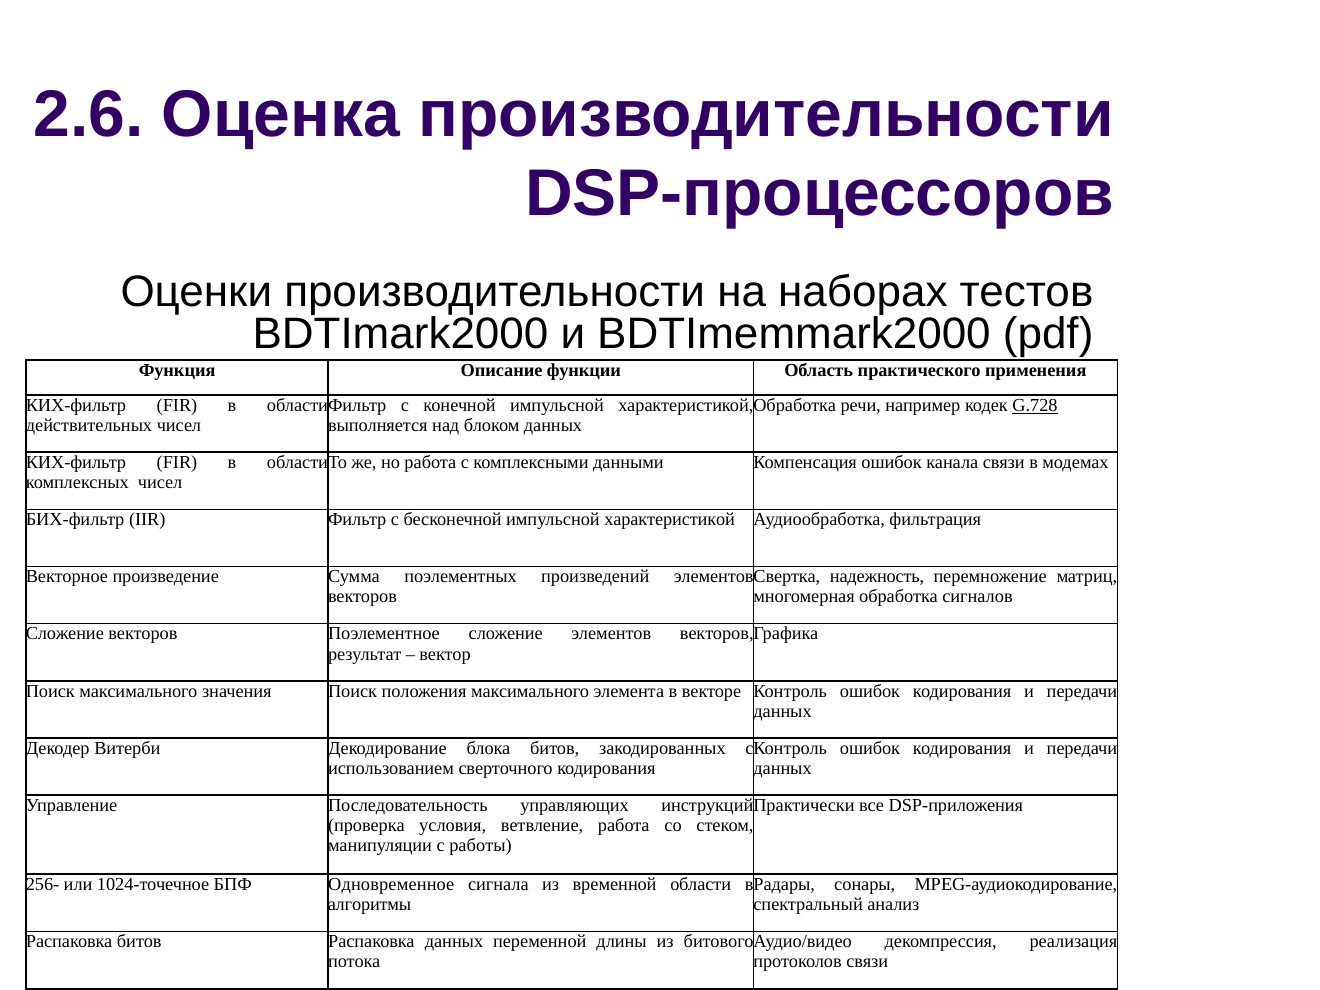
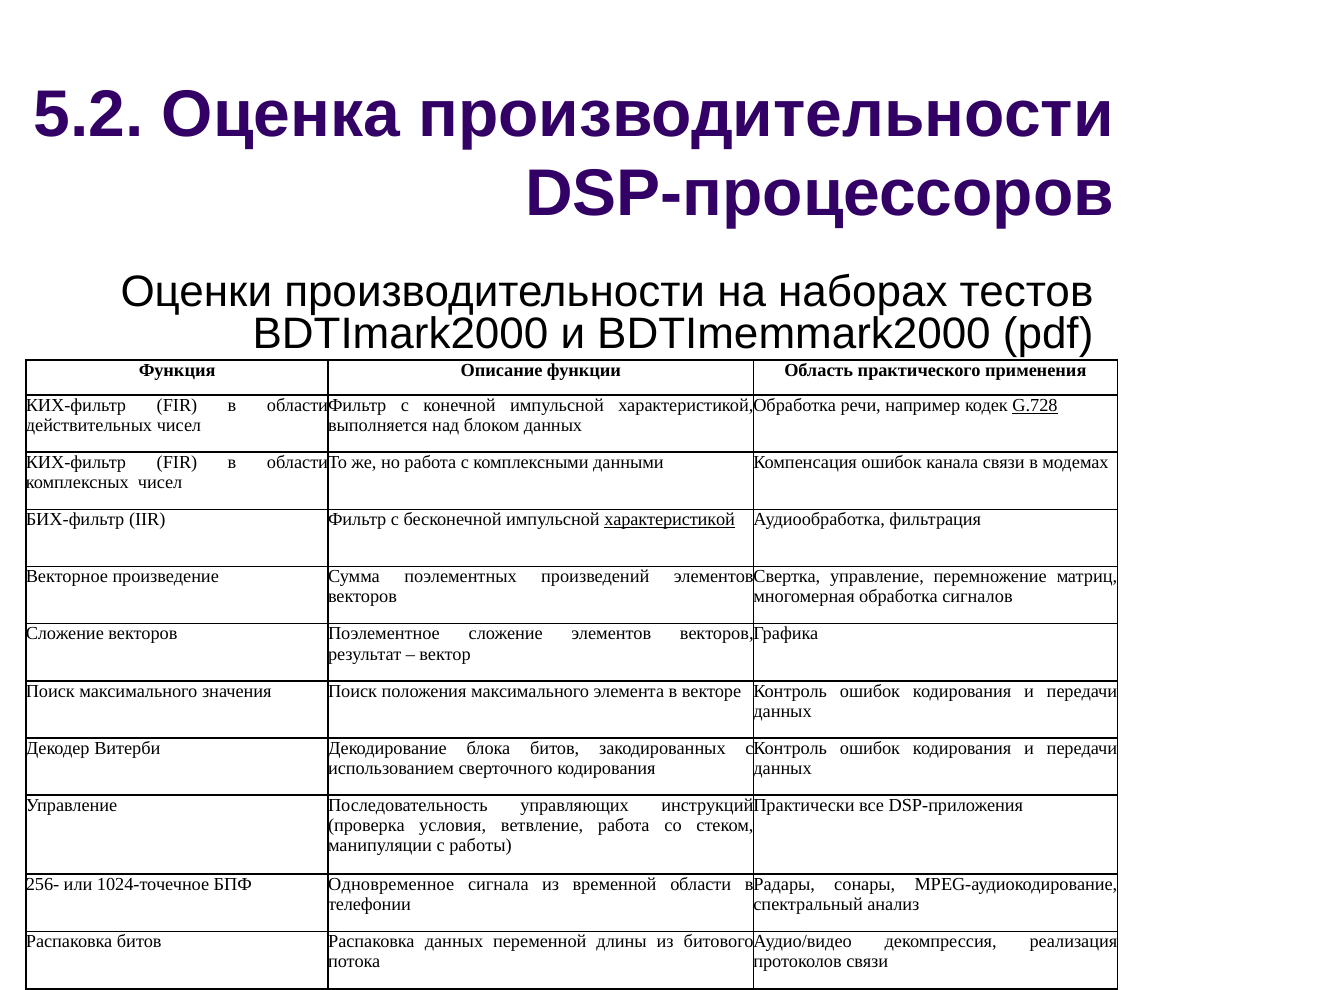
2.6: 2.6 -> 5.2 (89, 114)
характеристикой underline: none -> present (670, 520)
Свертка надежность: надежность -> управление (877, 577)
алгоритмы: алгоритмы -> телефонии (369, 905)
